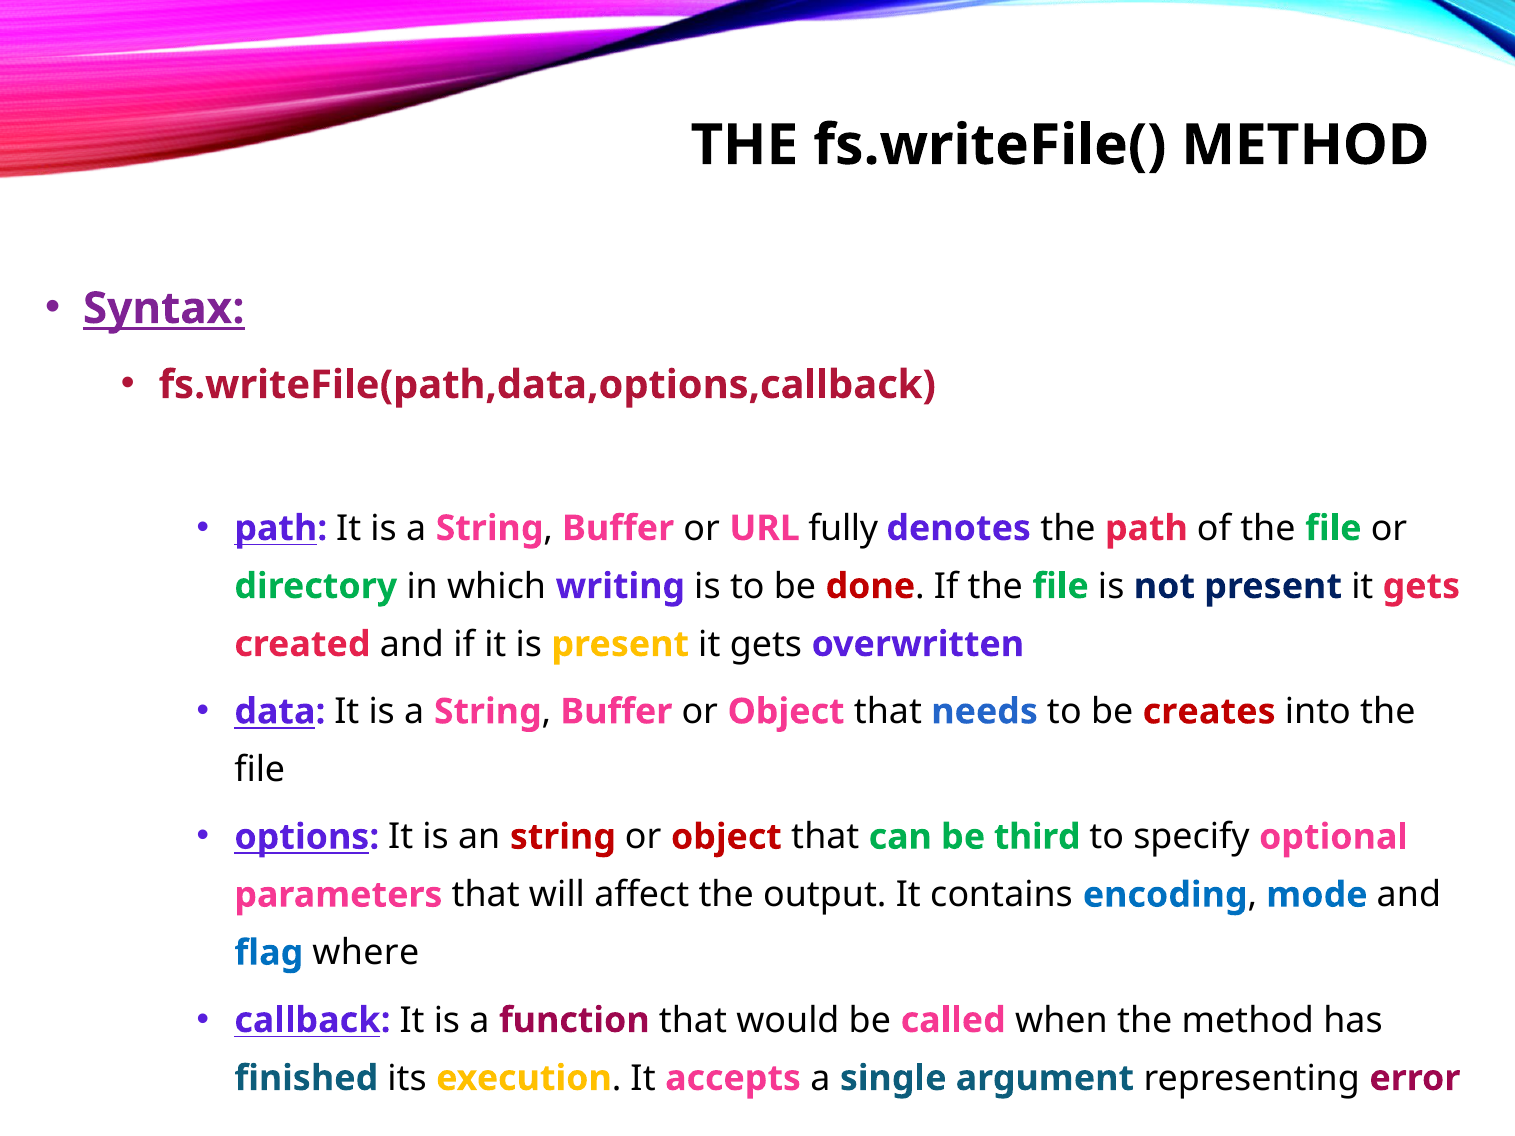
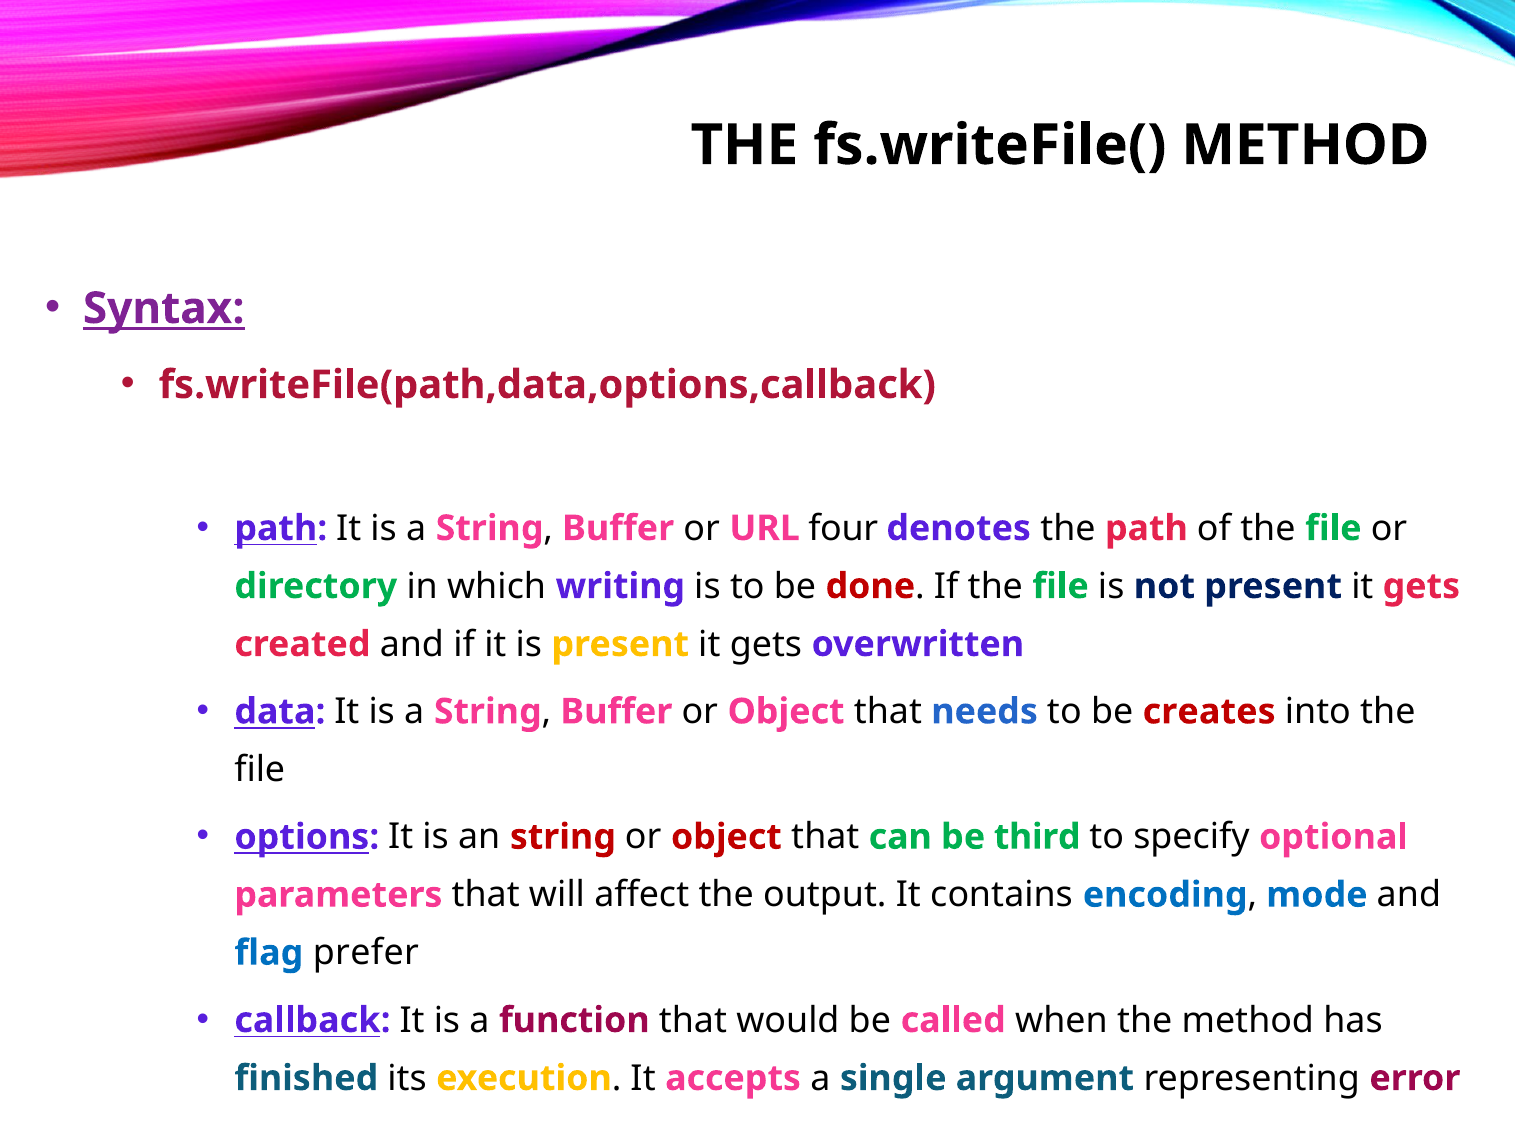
fully: fully -> four (843, 528)
where: where -> prefer (366, 953)
